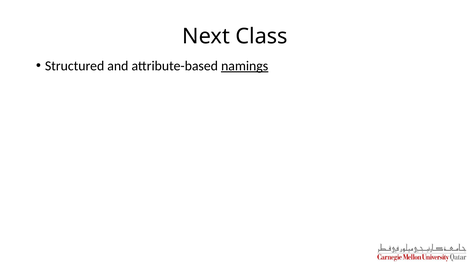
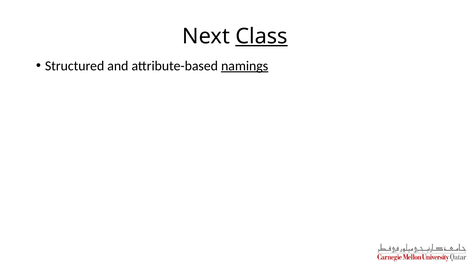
Class underline: none -> present (262, 36)
